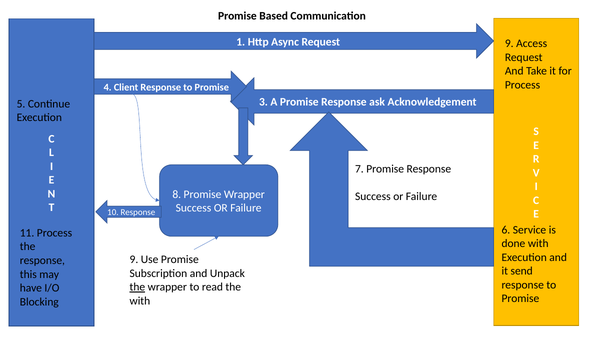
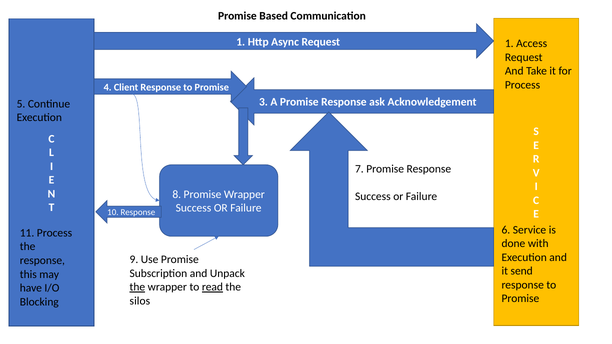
Request 9: 9 -> 1 (509, 44)
read underline: none -> present (212, 287)
with: with -> silos (140, 301)
